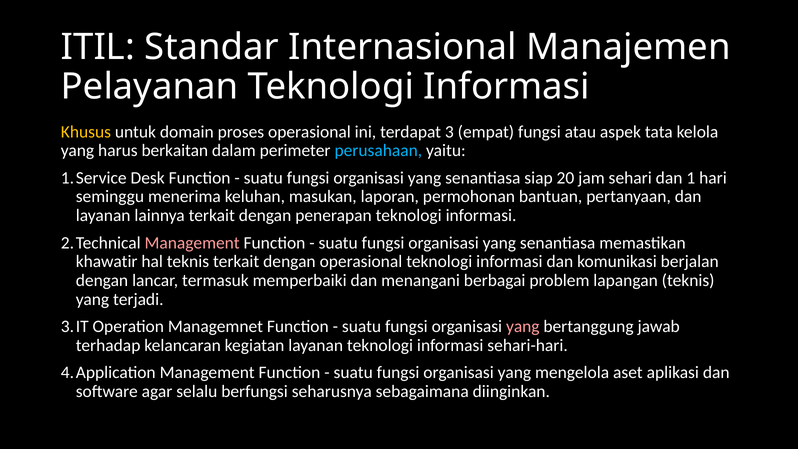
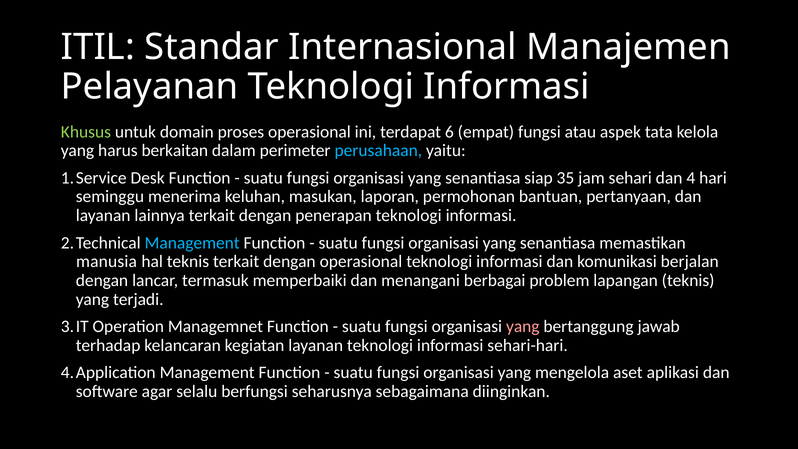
Khusus colour: yellow -> light green (86, 132)
3: 3 -> 6 (449, 132)
20: 20 -> 35 (565, 178)
1: 1 -> 4 (691, 178)
Management colour: pink -> light blue (192, 243)
khawatir: khawatir -> manusia (107, 262)
